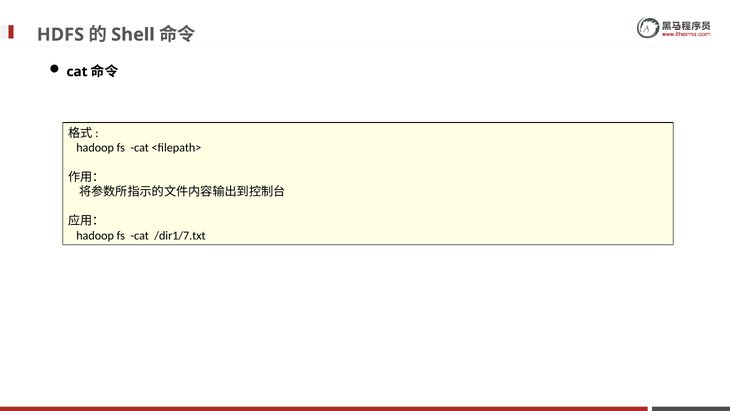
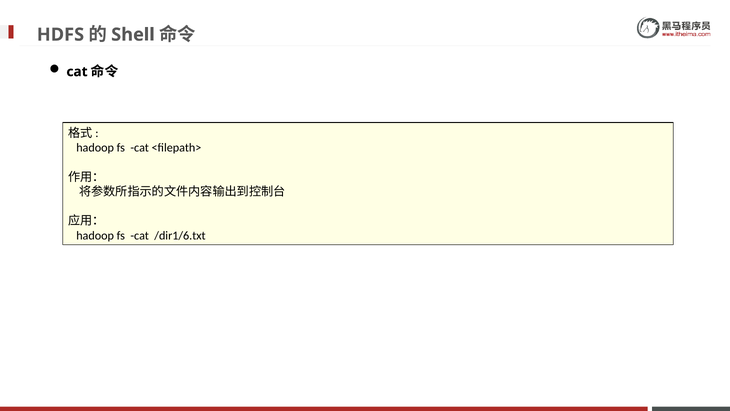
/dir1/7.txt: /dir1/7.txt -> /dir1/6.txt (180, 235)
